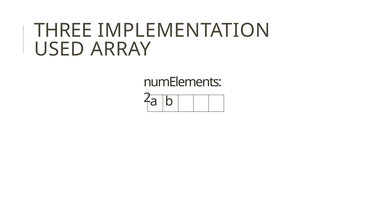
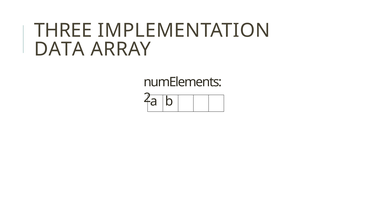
USED: USED -> DATA (59, 49)
